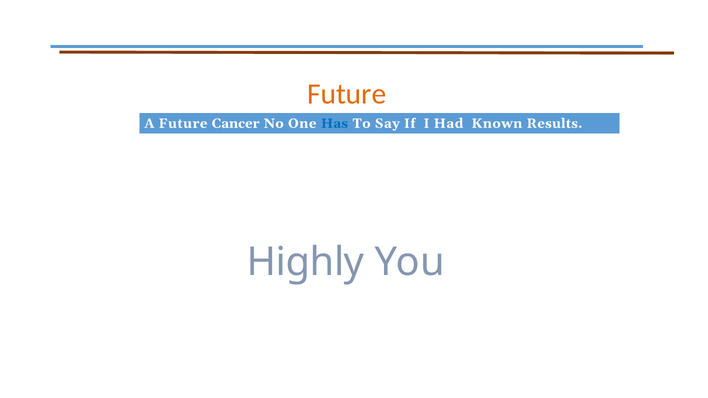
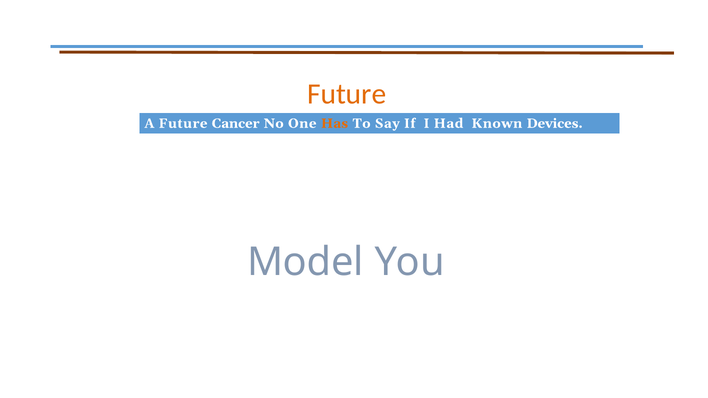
Has colour: blue -> orange (335, 123)
Results: Results -> Devices (555, 123)
Highly: Highly -> Model (305, 262)
